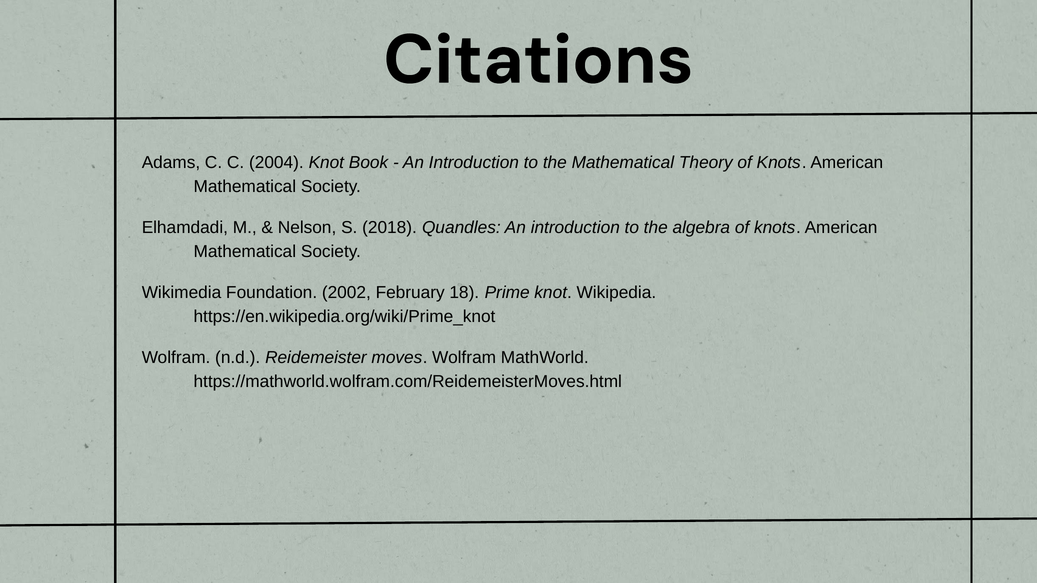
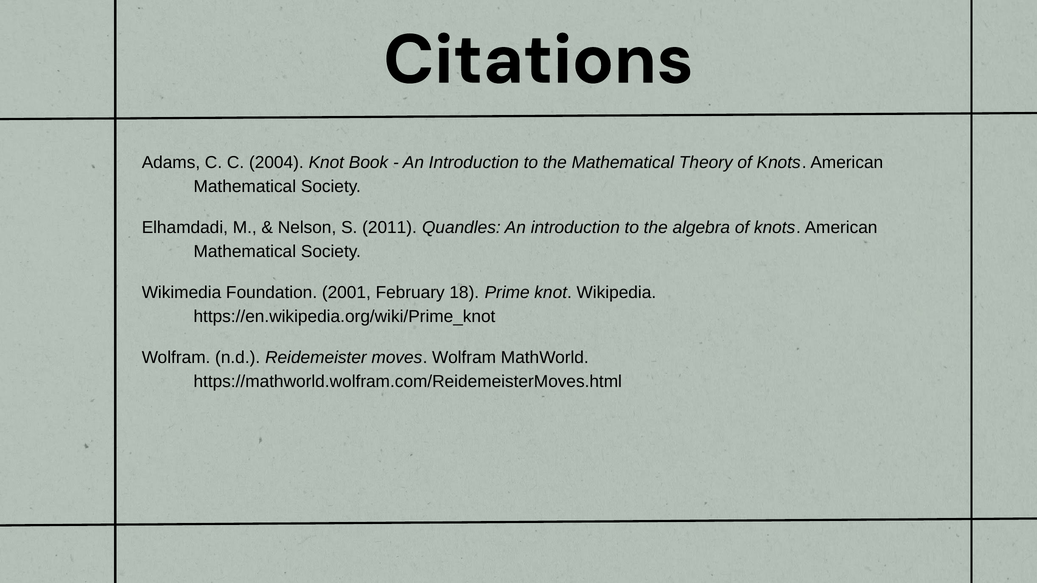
2018: 2018 -> 2011 (390, 228)
2002: 2002 -> 2001 (346, 293)
